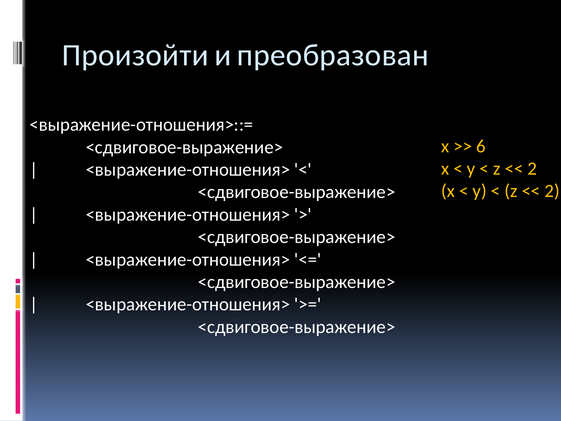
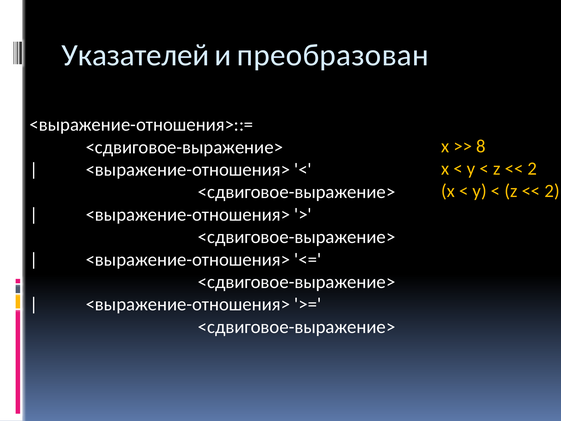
Произойти: Произойти -> Указателей (135, 55)
6: 6 -> 8 (481, 146)
